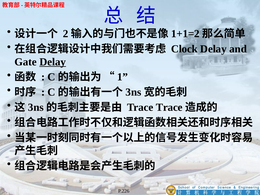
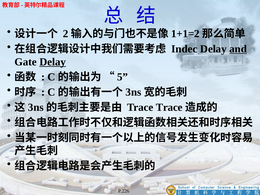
Clock: Clock -> Indec (184, 49)
and underline: none -> present (238, 49)
1: 1 -> 5 (123, 77)
